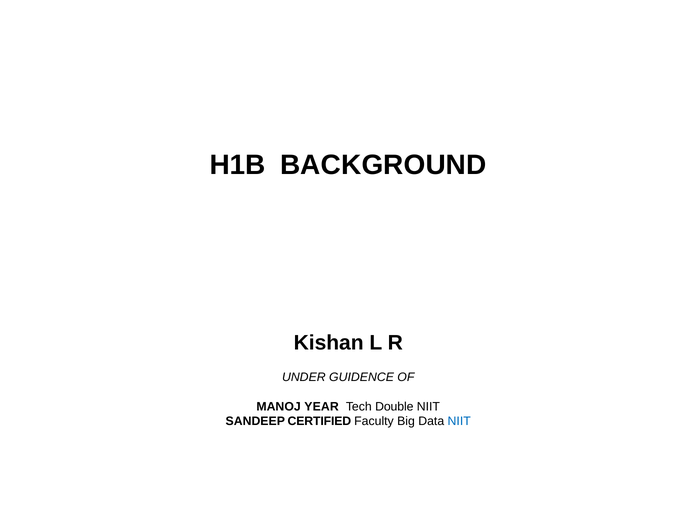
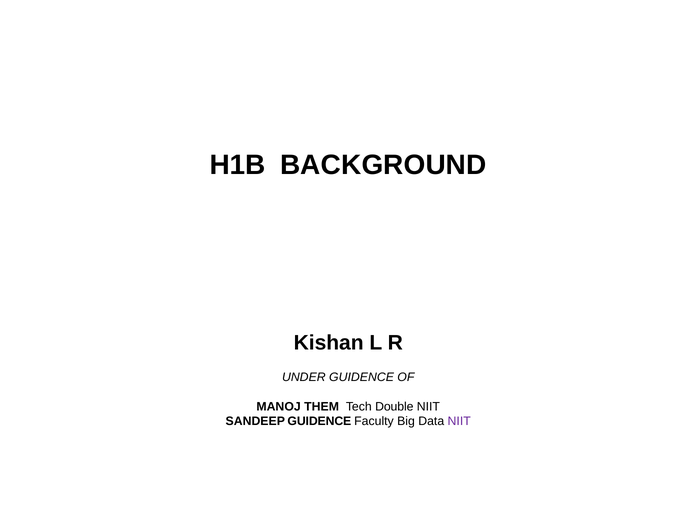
YEAR: YEAR -> THEM (322, 407)
SANDEEP CERTIFIED: CERTIFIED -> GUIDENCE (319, 421)
NIIT colour: blue -> purple (459, 421)
